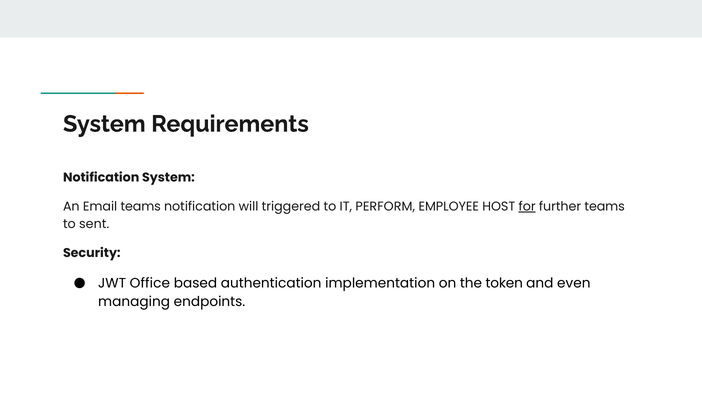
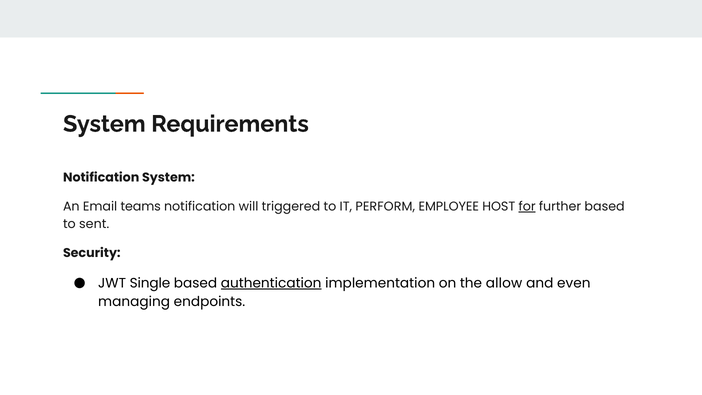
further teams: teams -> based (605, 206)
Office: Office -> Single (150, 283)
authentication underline: none -> present (271, 283)
token: token -> allow (504, 283)
